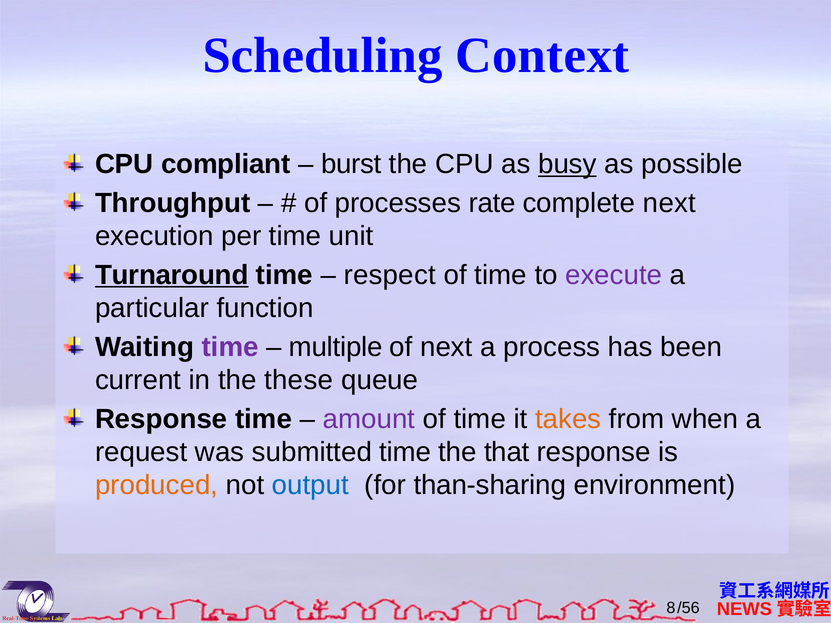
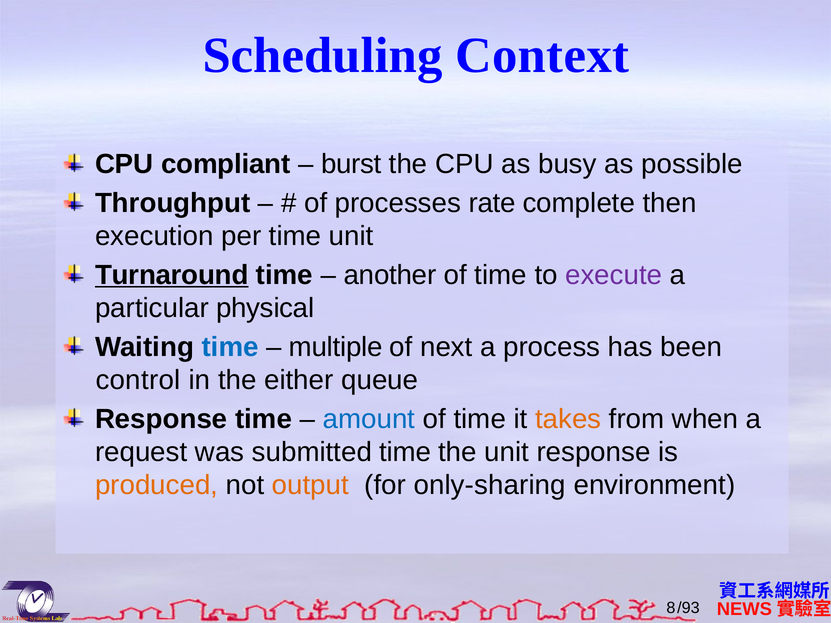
busy underline: present -> none (567, 164)
complete next: next -> then (670, 203)
respect: respect -> another (390, 275)
function: function -> physical (265, 308)
time colour: purple -> blue (230, 347)
current: current -> control (138, 380)
these: these -> either (299, 380)
amount colour: purple -> blue (369, 419)
the that: that -> unit (507, 452)
output colour: blue -> orange (310, 486)
than-sharing: than-sharing -> only-sharing (490, 486)
/56: /56 -> /93 (688, 608)
